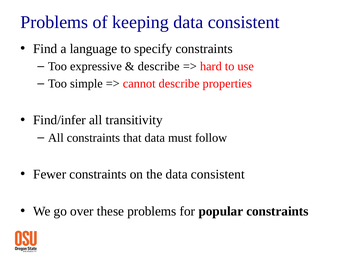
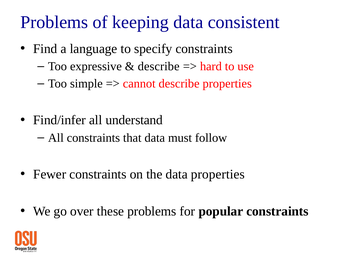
transitivity: transitivity -> understand (134, 120)
the data consistent: consistent -> properties (218, 174)
